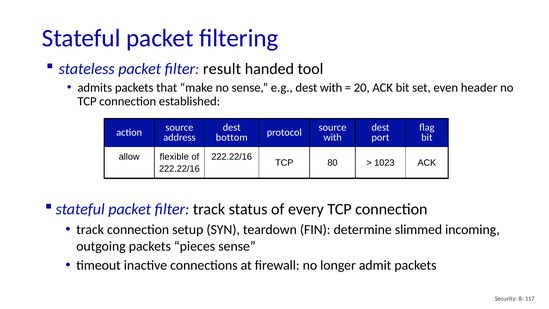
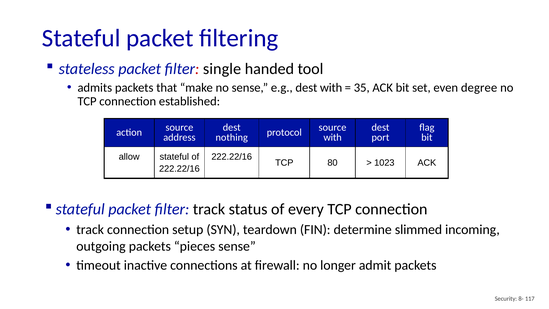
result: result -> single (222, 69)
20: 20 -> 35 (362, 88)
header: header -> degree (479, 88)
bottom: bottom -> nothing (232, 137)
allow flexible: flexible -> stateful (174, 157)
